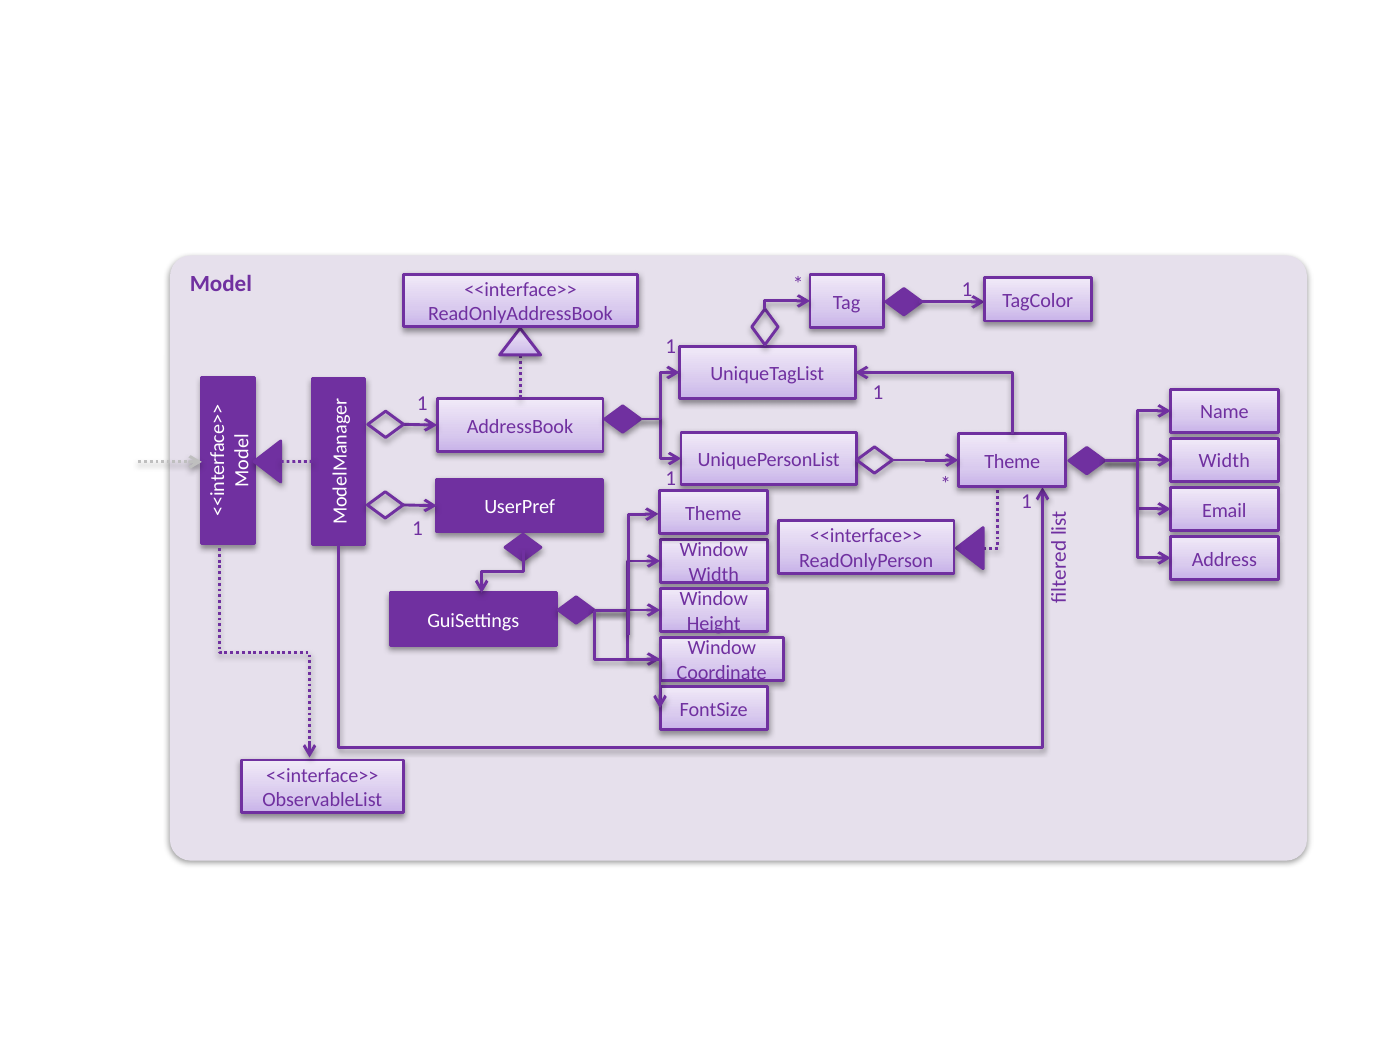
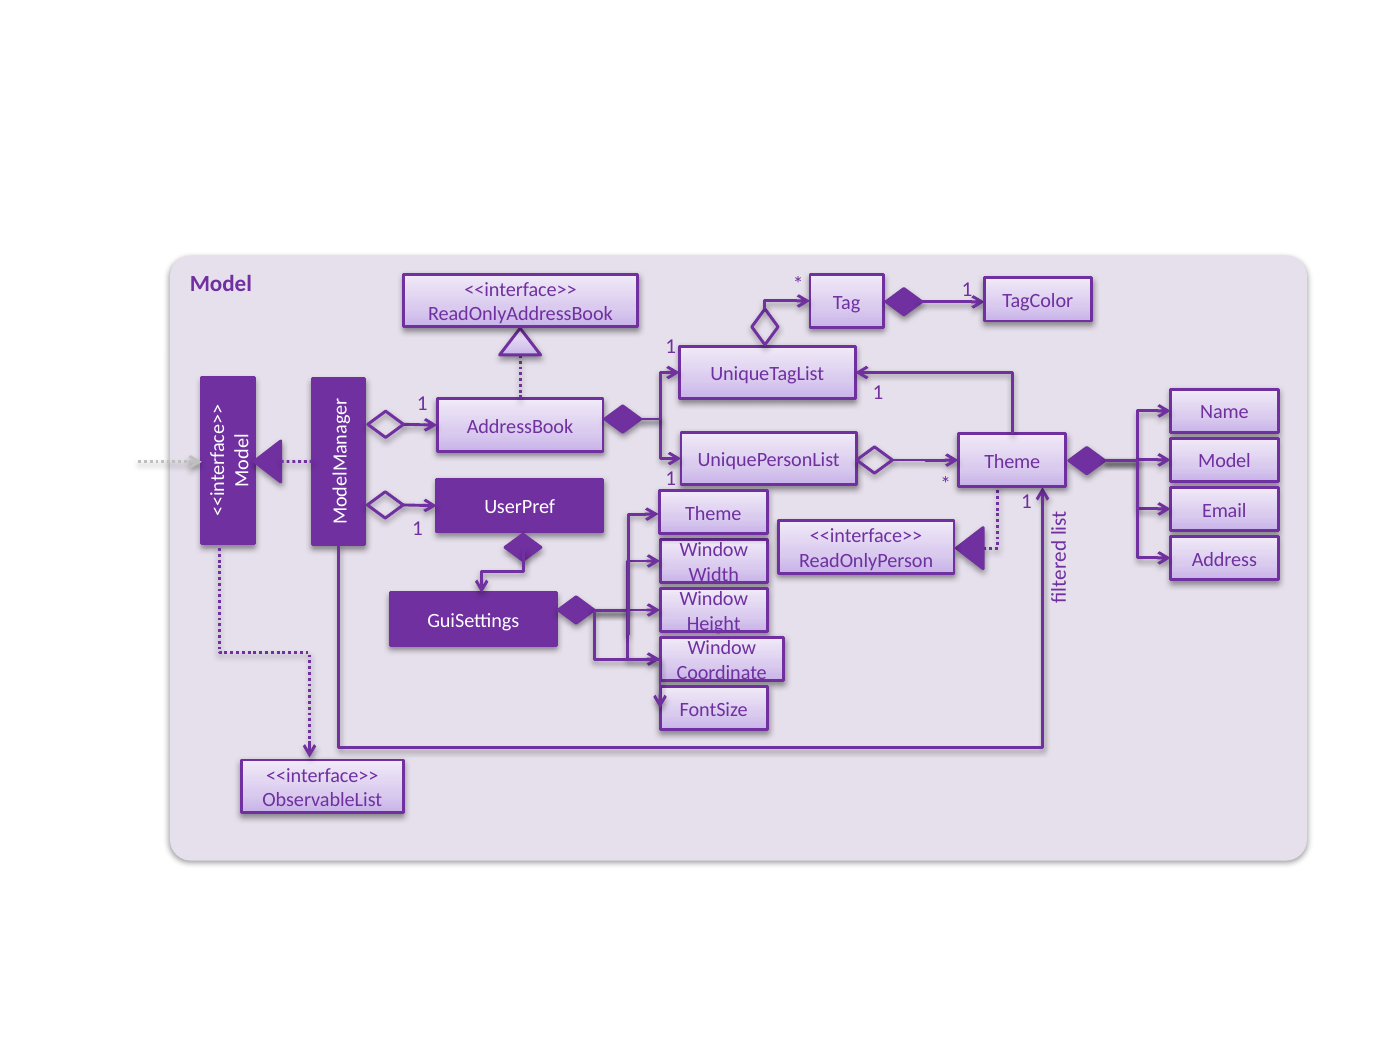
Width: Width -> Model (1224, 461)
